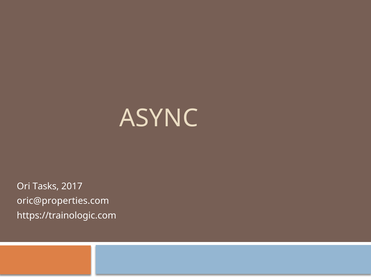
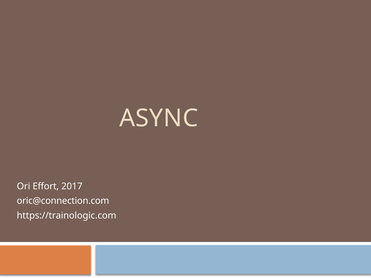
Tasks: Tasks -> Effort (46, 186)
oric@properties.com: oric@properties.com -> oric@connection.com (63, 201)
